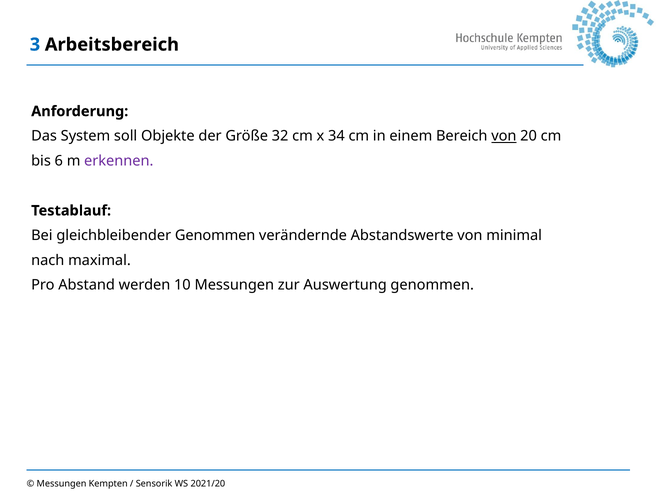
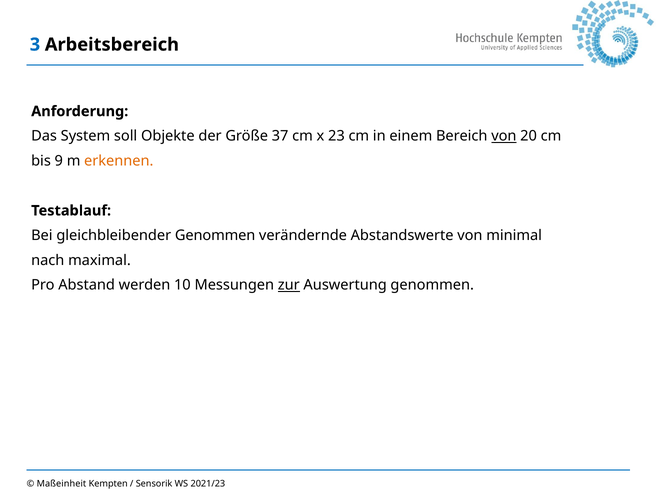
32: 32 -> 37 (280, 136)
34: 34 -> 23 (336, 136)
6: 6 -> 9 (59, 161)
erkennen colour: purple -> orange (119, 161)
zur underline: none -> present (289, 285)
Messungen: Messungen -> Maßeinheit (61, 484)
2021/20: 2021/20 -> 2021/23 (208, 484)
